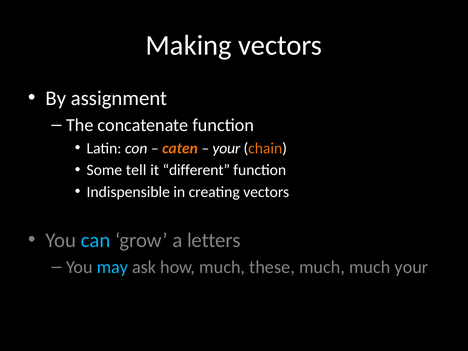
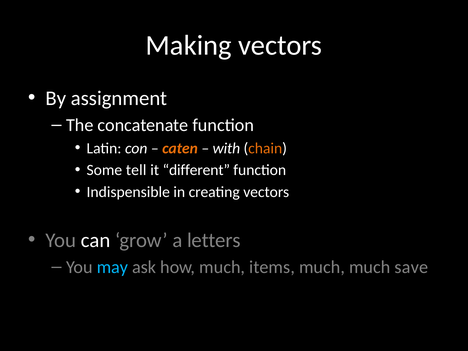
your: your -> with (226, 148)
can colour: light blue -> white (96, 240)
these: these -> items (272, 267)
much your: your -> save (411, 267)
